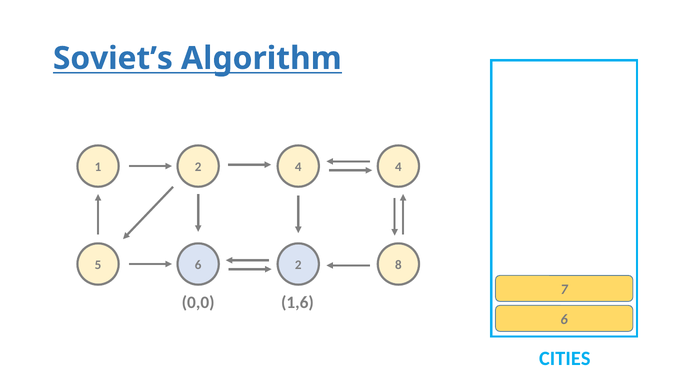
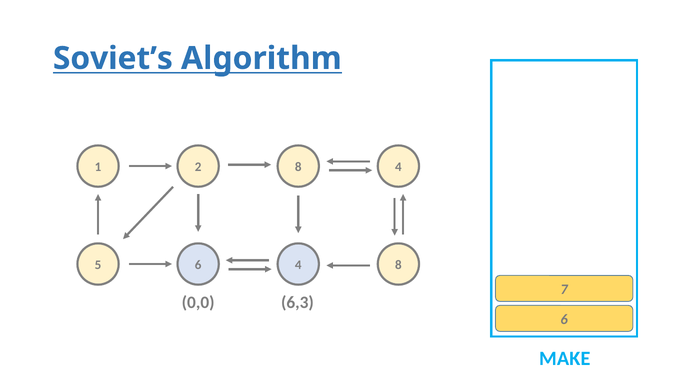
2 4: 4 -> 8 (298, 167)
6 2: 2 -> 4 (298, 264)
1,6: 1,6 -> 6,3 (297, 302)
CITIES: CITIES -> MAKE (565, 358)
